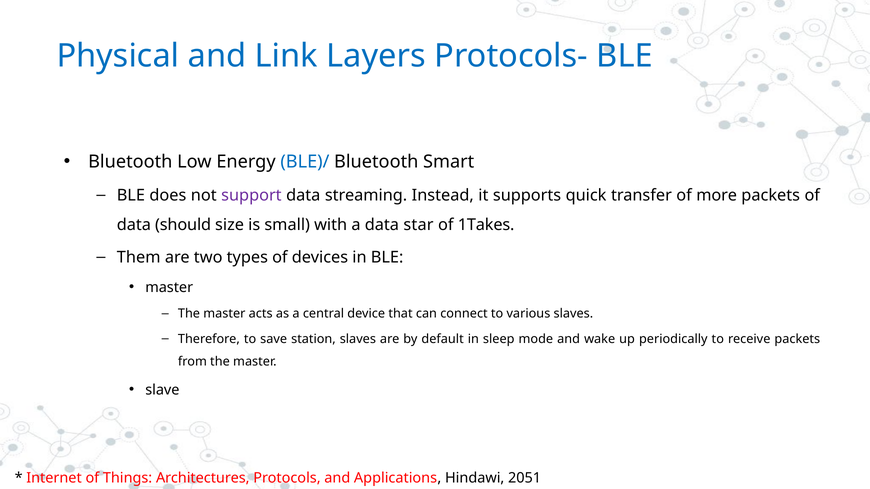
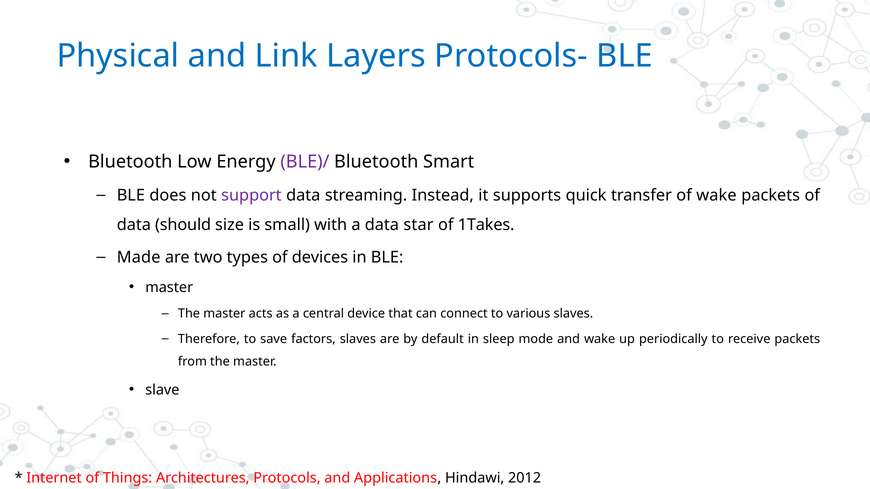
BLE)/ colour: blue -> purple (305, 162)
of more: more -> wake (717, 196)
Them: Them -> Made (139, 258)
station: station -> factors (313, 339)
2051: 2051 -> 2012 (525, 478)
